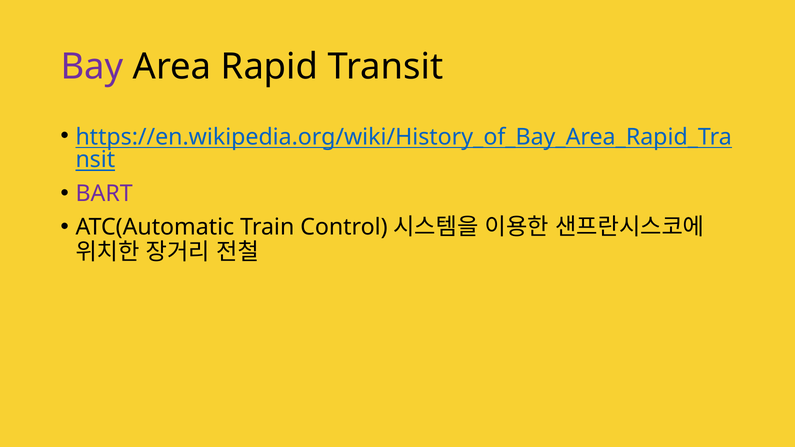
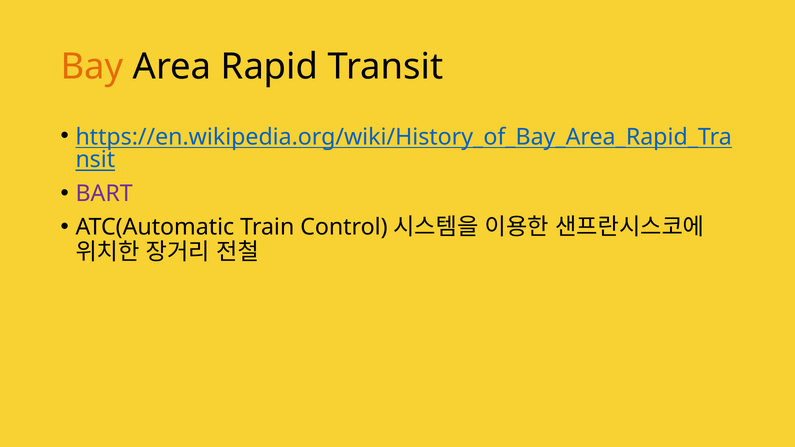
Bay colour: purple -> orange (92, 67)
